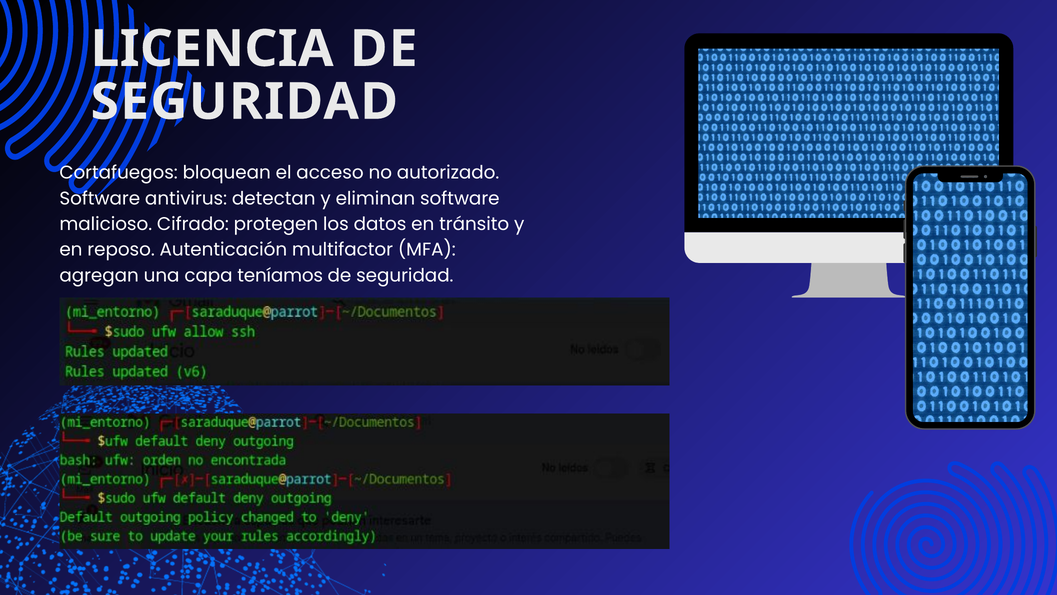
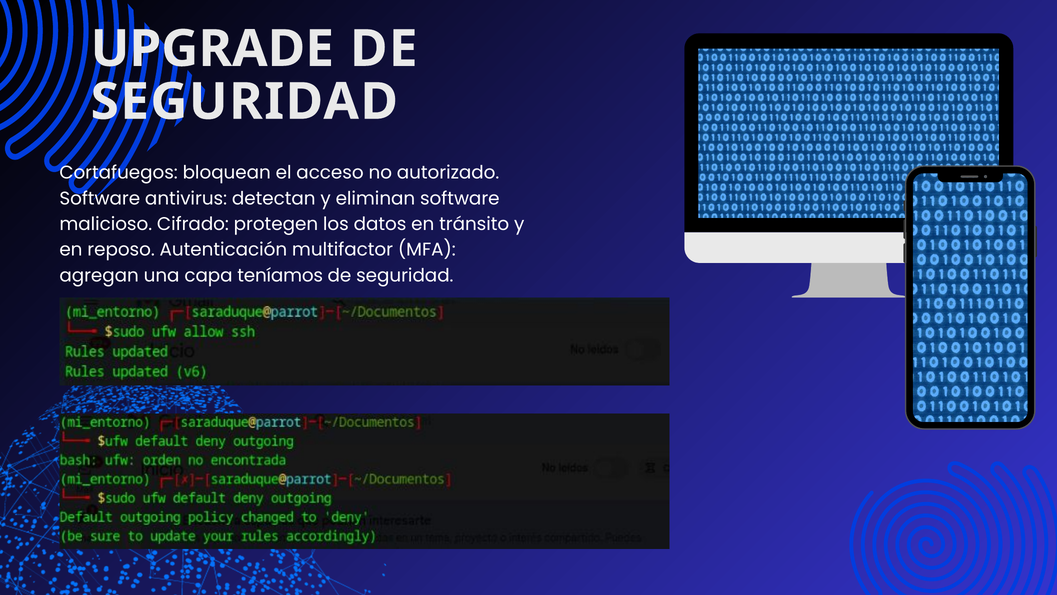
LICENCIA: LICENCIA -> UPGRADE (212, 49)
